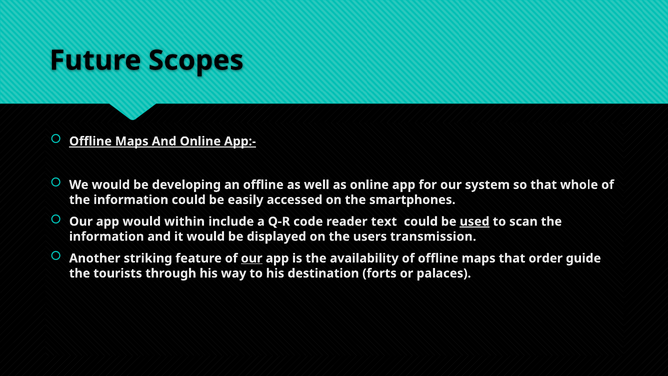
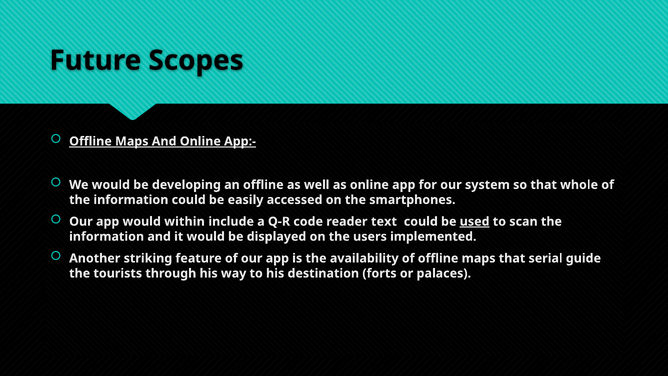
transmission: transmission -> implemented (433, 236)
our underline: present -> none (252, 258)
order: order -> serial (546, 258)
